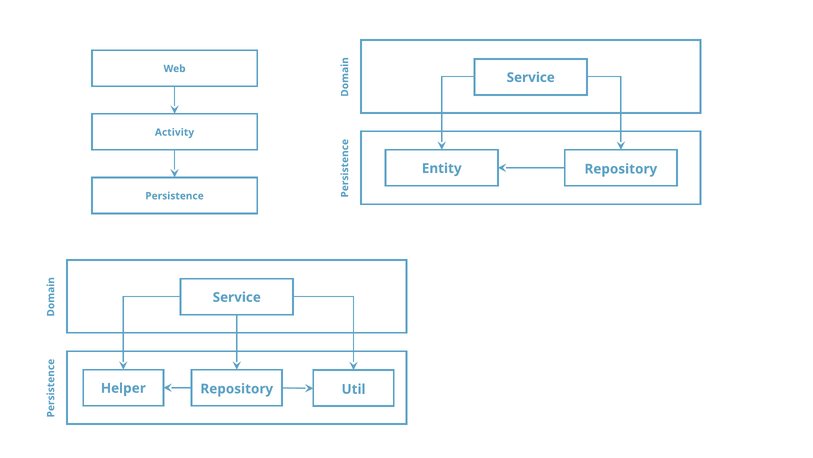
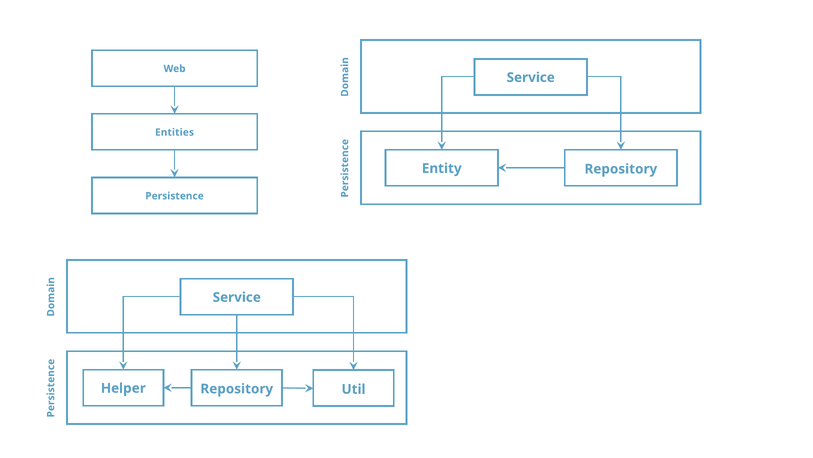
Activity: Activity -> Entities (174, 132)
